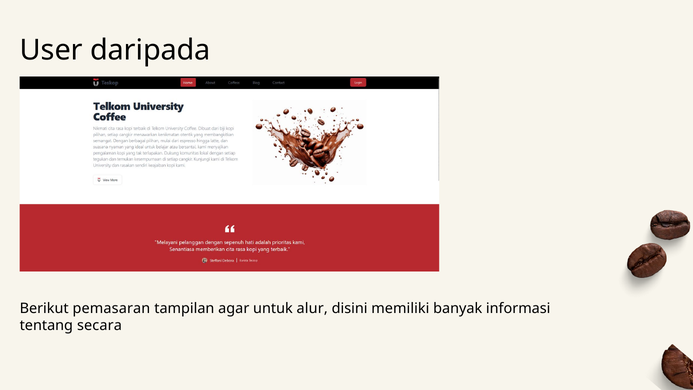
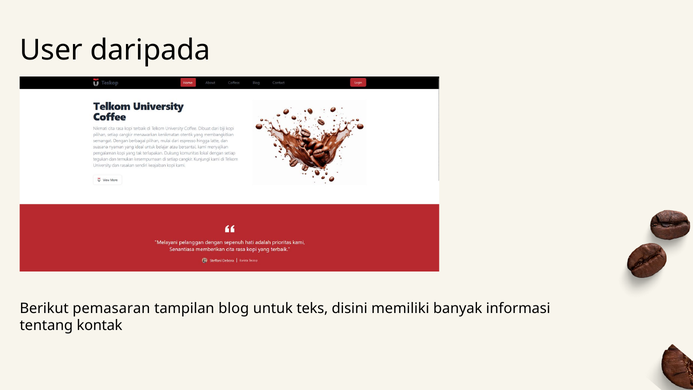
agar: agar -> blog (234, 308)
alur: alur -> teks (312, 308)
secara: secara -> kontak (100, 325)
